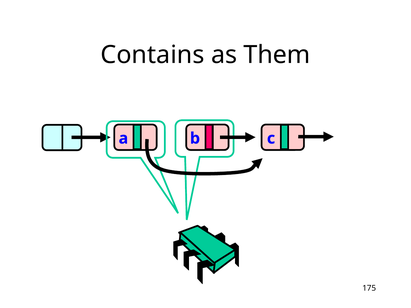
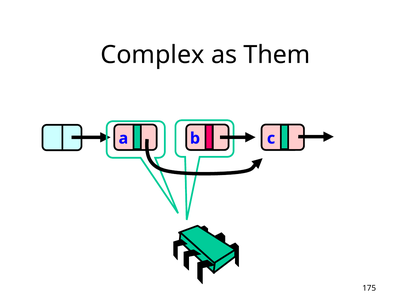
Contains: Contains -> Complex (153, 55)
